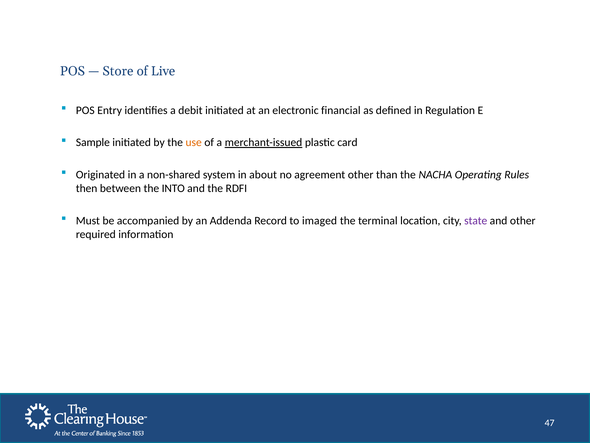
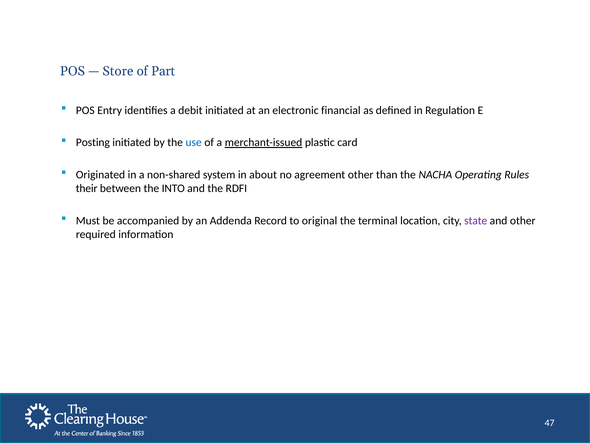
Live: Live -> Part (163, 71)
Sample: Sample -> Posting (93, 142)
use colour: orange -> blue (194, 142)
then: then -> their (87, 188)
imaged: imaged -> original (320, 220)
